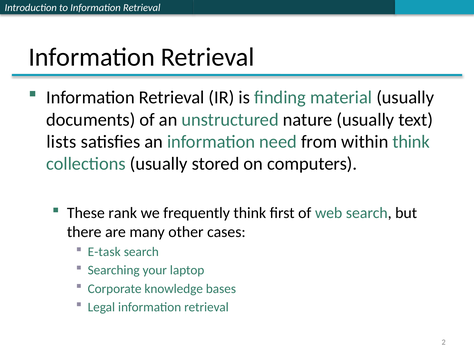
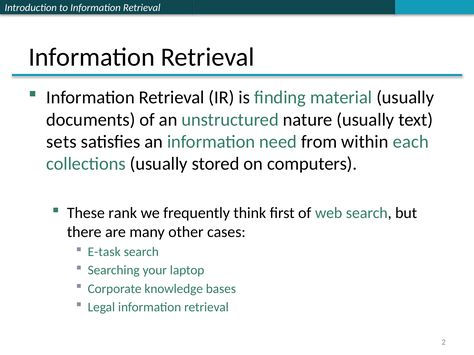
lists: lists -> sets (61, 142)
within think: think -> each (411, 142)
